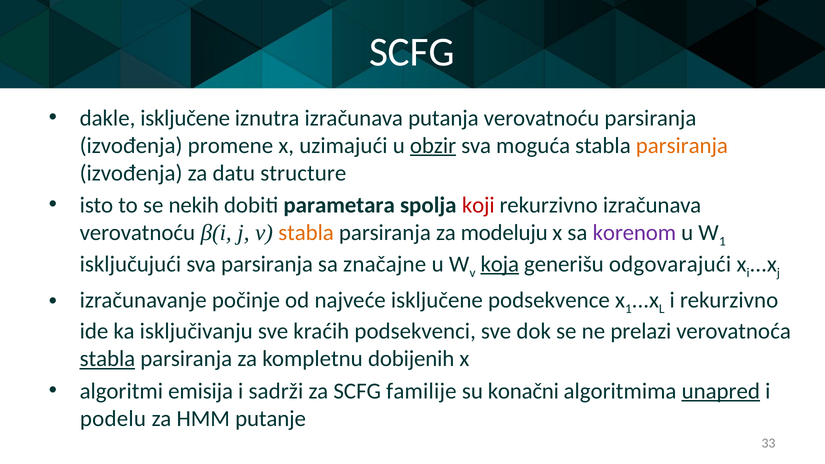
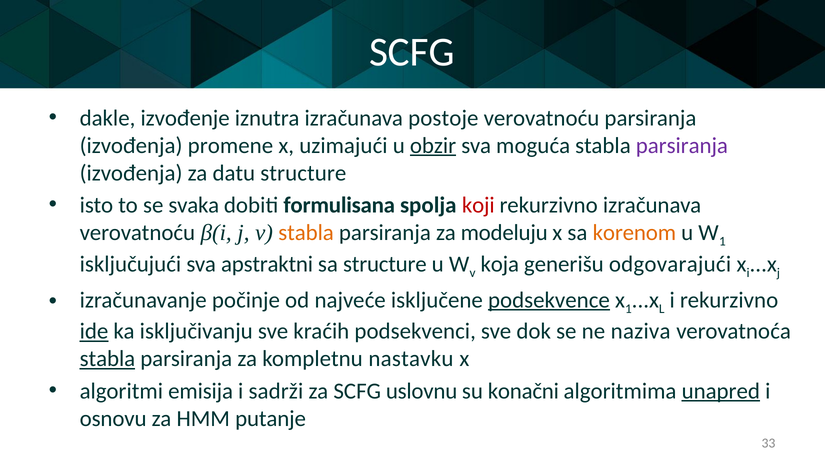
dakle isključene: isključene -> izvođenje (185, 118)
putanja: putanja -> postoje (443, 118)
parsiranja colour: orange -> purple (682, 146)
nekih: nekih -> svaka (194, 205)
parametara: parametara -> formulisana (339, 205)
korenom colour: purple -> orange (634, 233)
sva parsiranja: parsiranja -> apstraktni (267, 264)
sa značajne: značajne -> structure (385, 264)
koja underline: present -> none (500, 264)
podsekvence underline: none -> present (549, 300)
ide underline: none -> present (94, 331)
prelazi: prelazi -> naziva (641, 331)
dobijenih: dobijenih -> nastavku (411, 359)
familije: familije -> uslovnu (422, 391)
podelu: podelu -> osnovu (113, 419)
